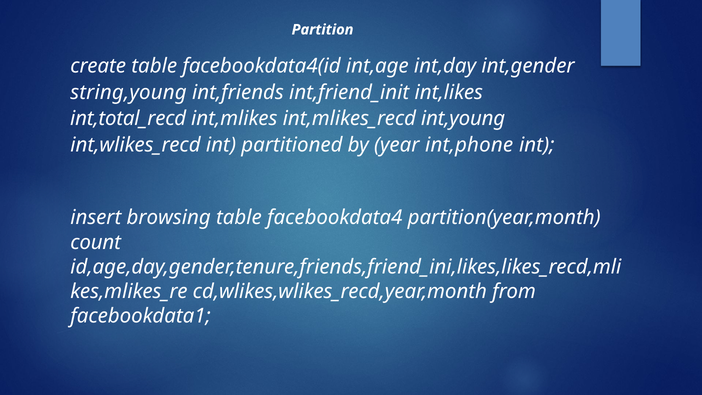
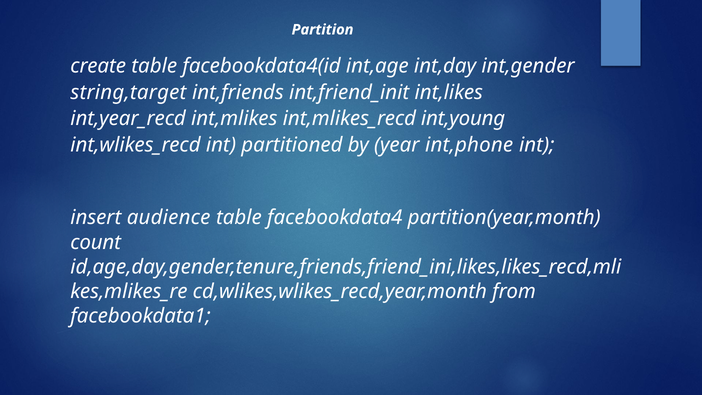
string,young: string,young -> string,target (128, 92)
int,total_recd: int,total_recd -> int,year_recd (128, 119)
browsing: browsing -> audience (169, 218)
